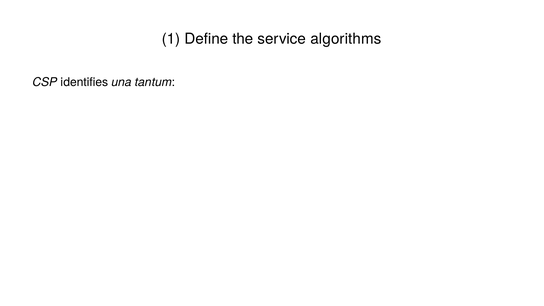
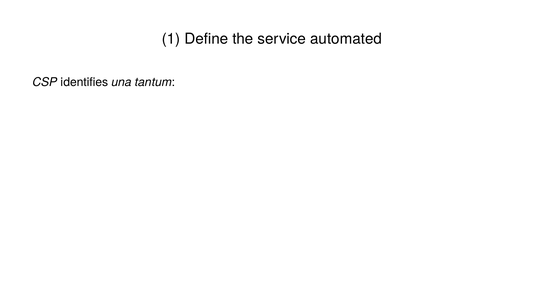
algorithms: algorithms -> automated (346, 39)
